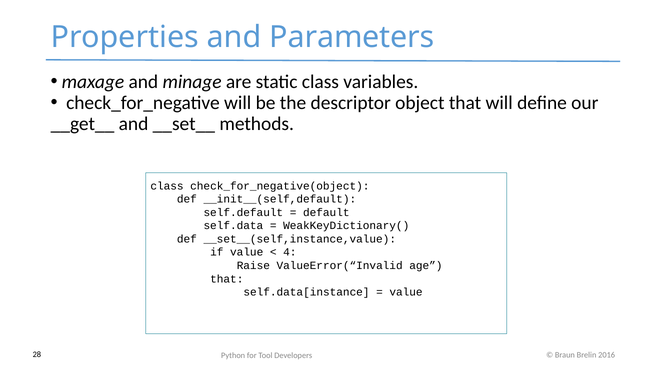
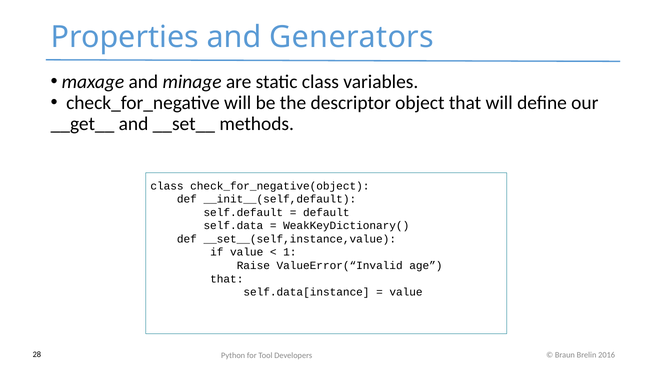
Parameters: Parameters -> Generators (352, 37)
4: 4 -> 1 (290, 253)
